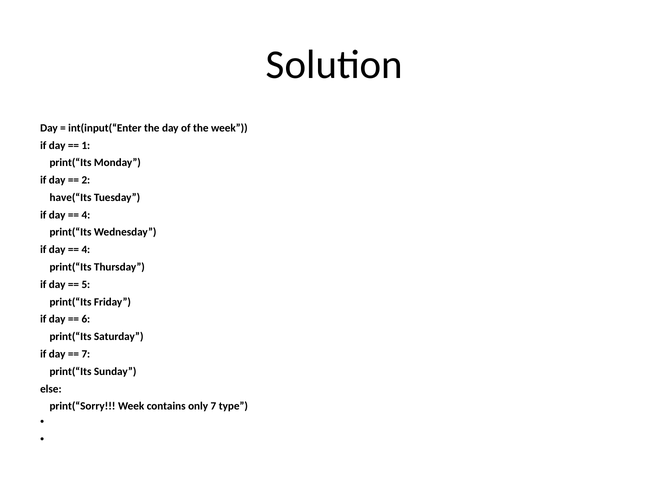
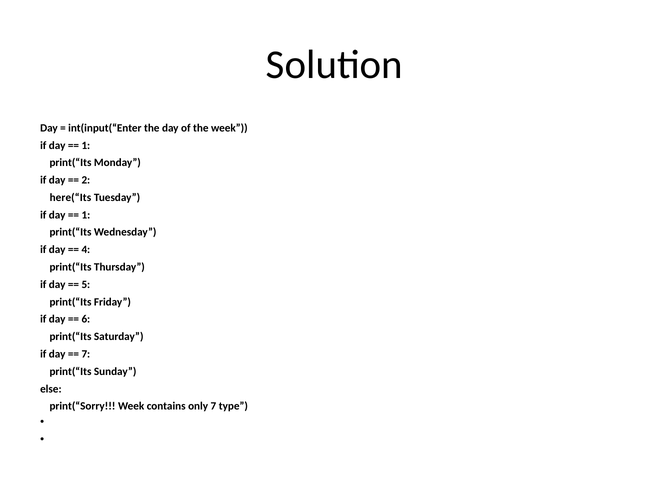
have(“Its: have(“Its -> here(“Its (70, 197)
4: 4 -> 1 (86, 215)
